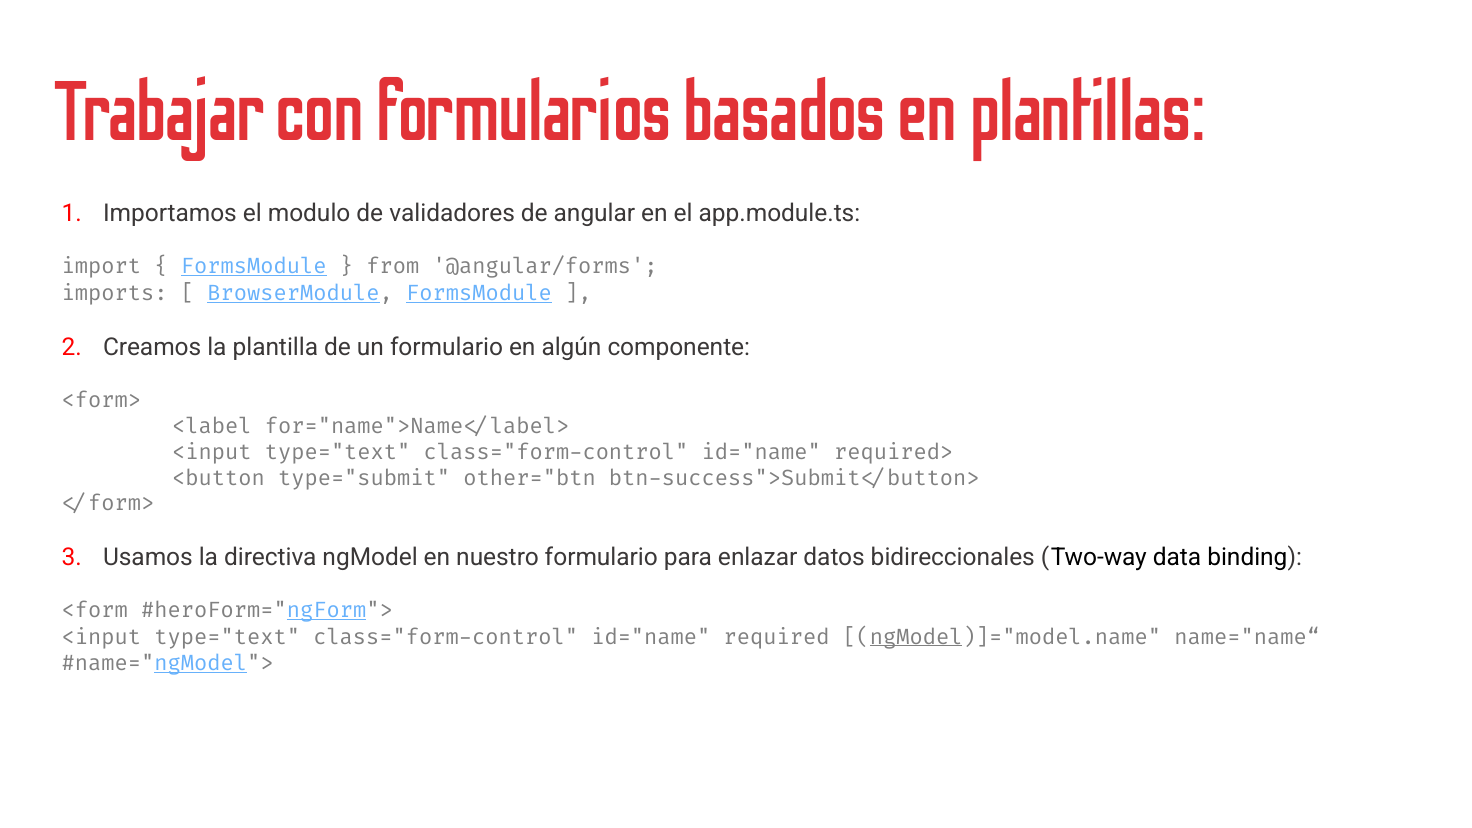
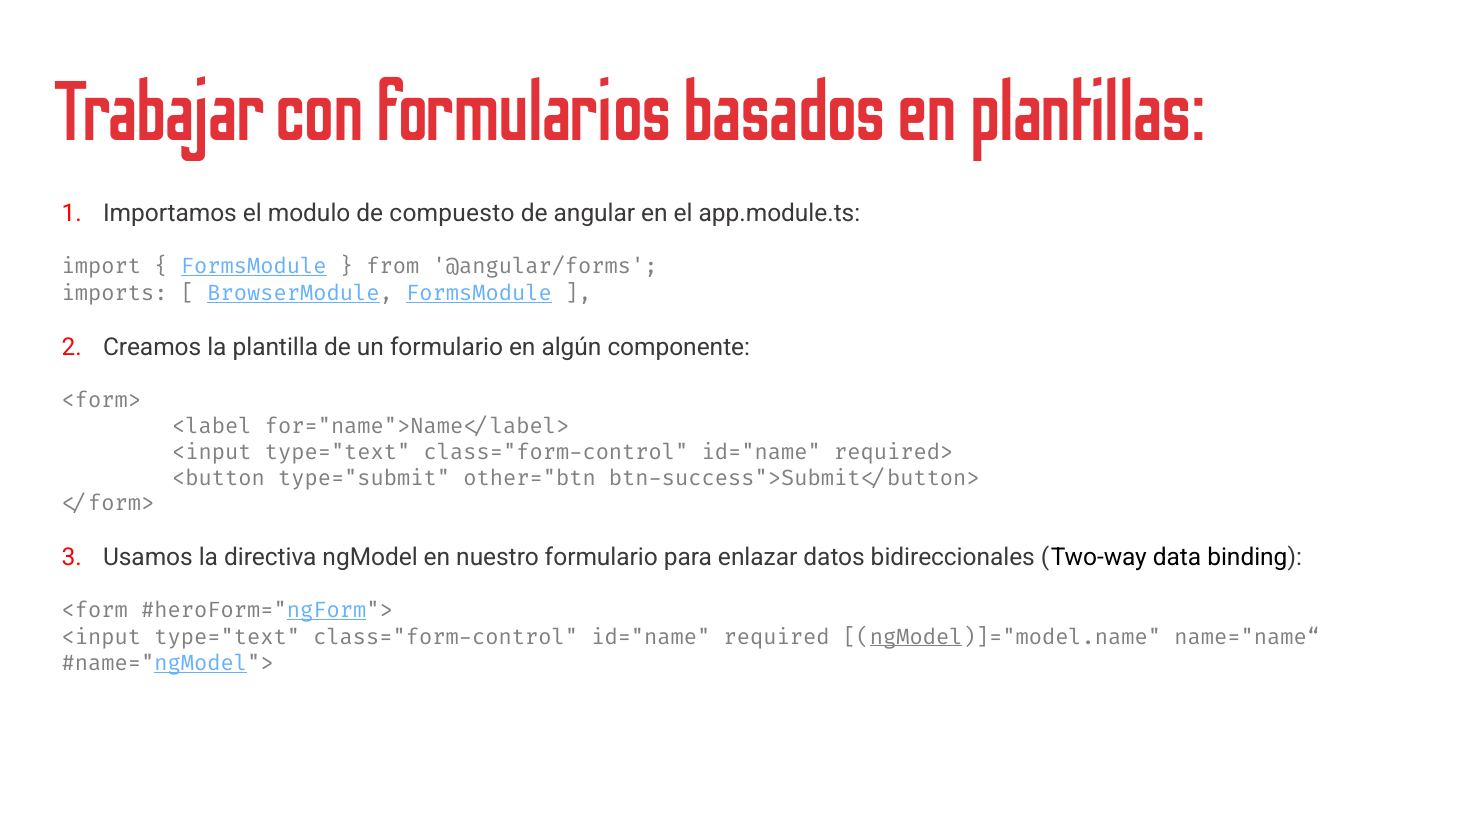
validadores: validadores -> compuesto (452, 214)
